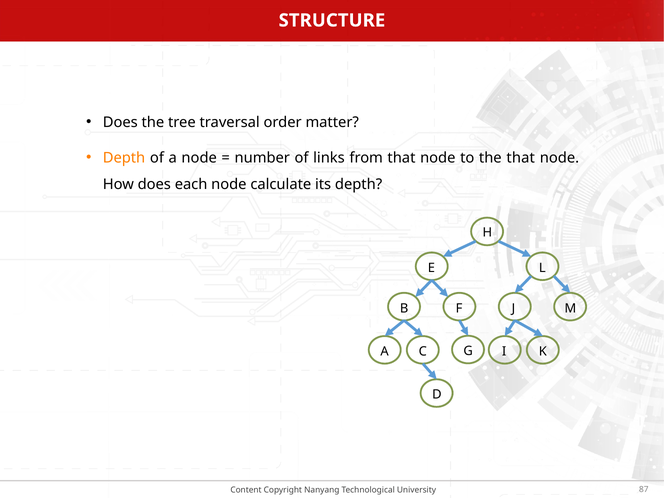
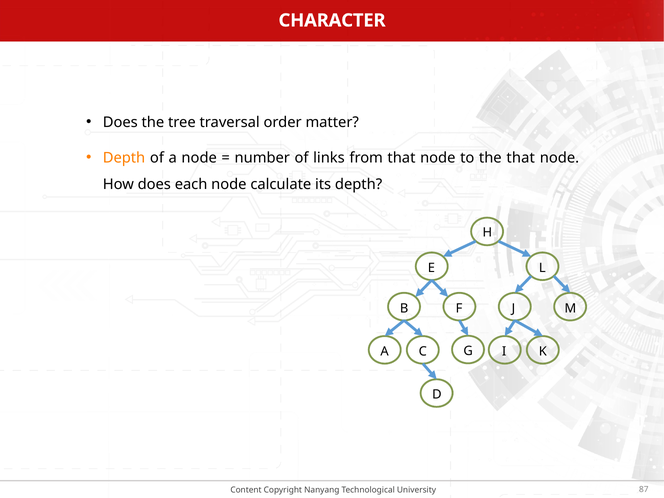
STRUCTURE: STRUCTURE -> CHARACTER (332, 20)
